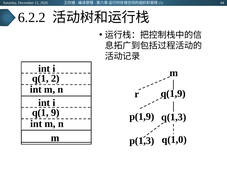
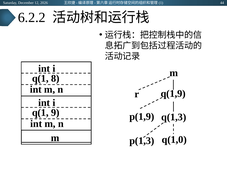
2: 2 -> 8 (55, 78)
